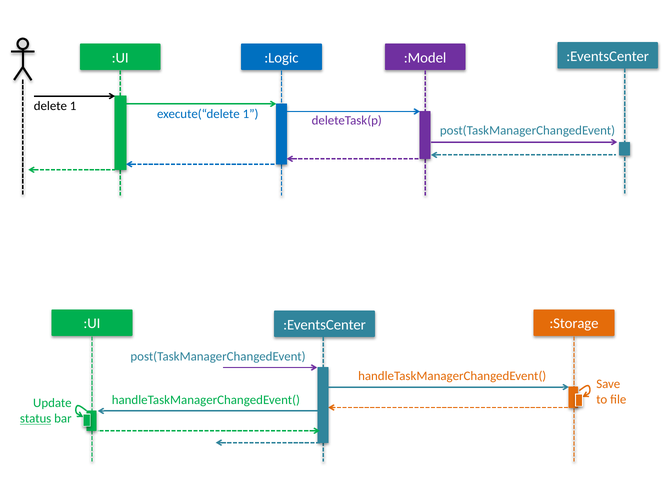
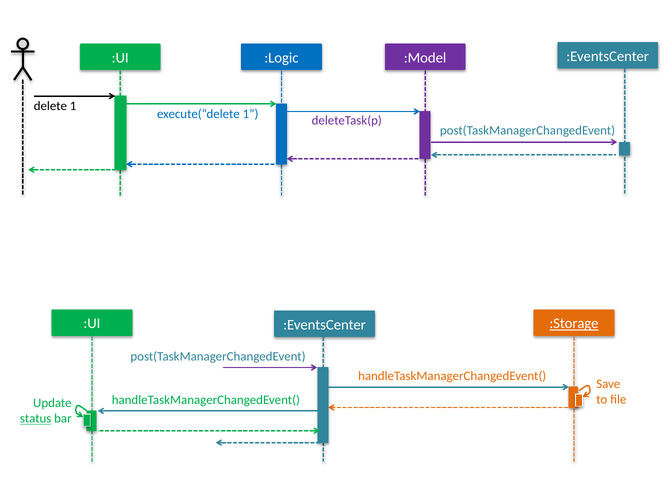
:Storage underline: none -> present (574, 324)
